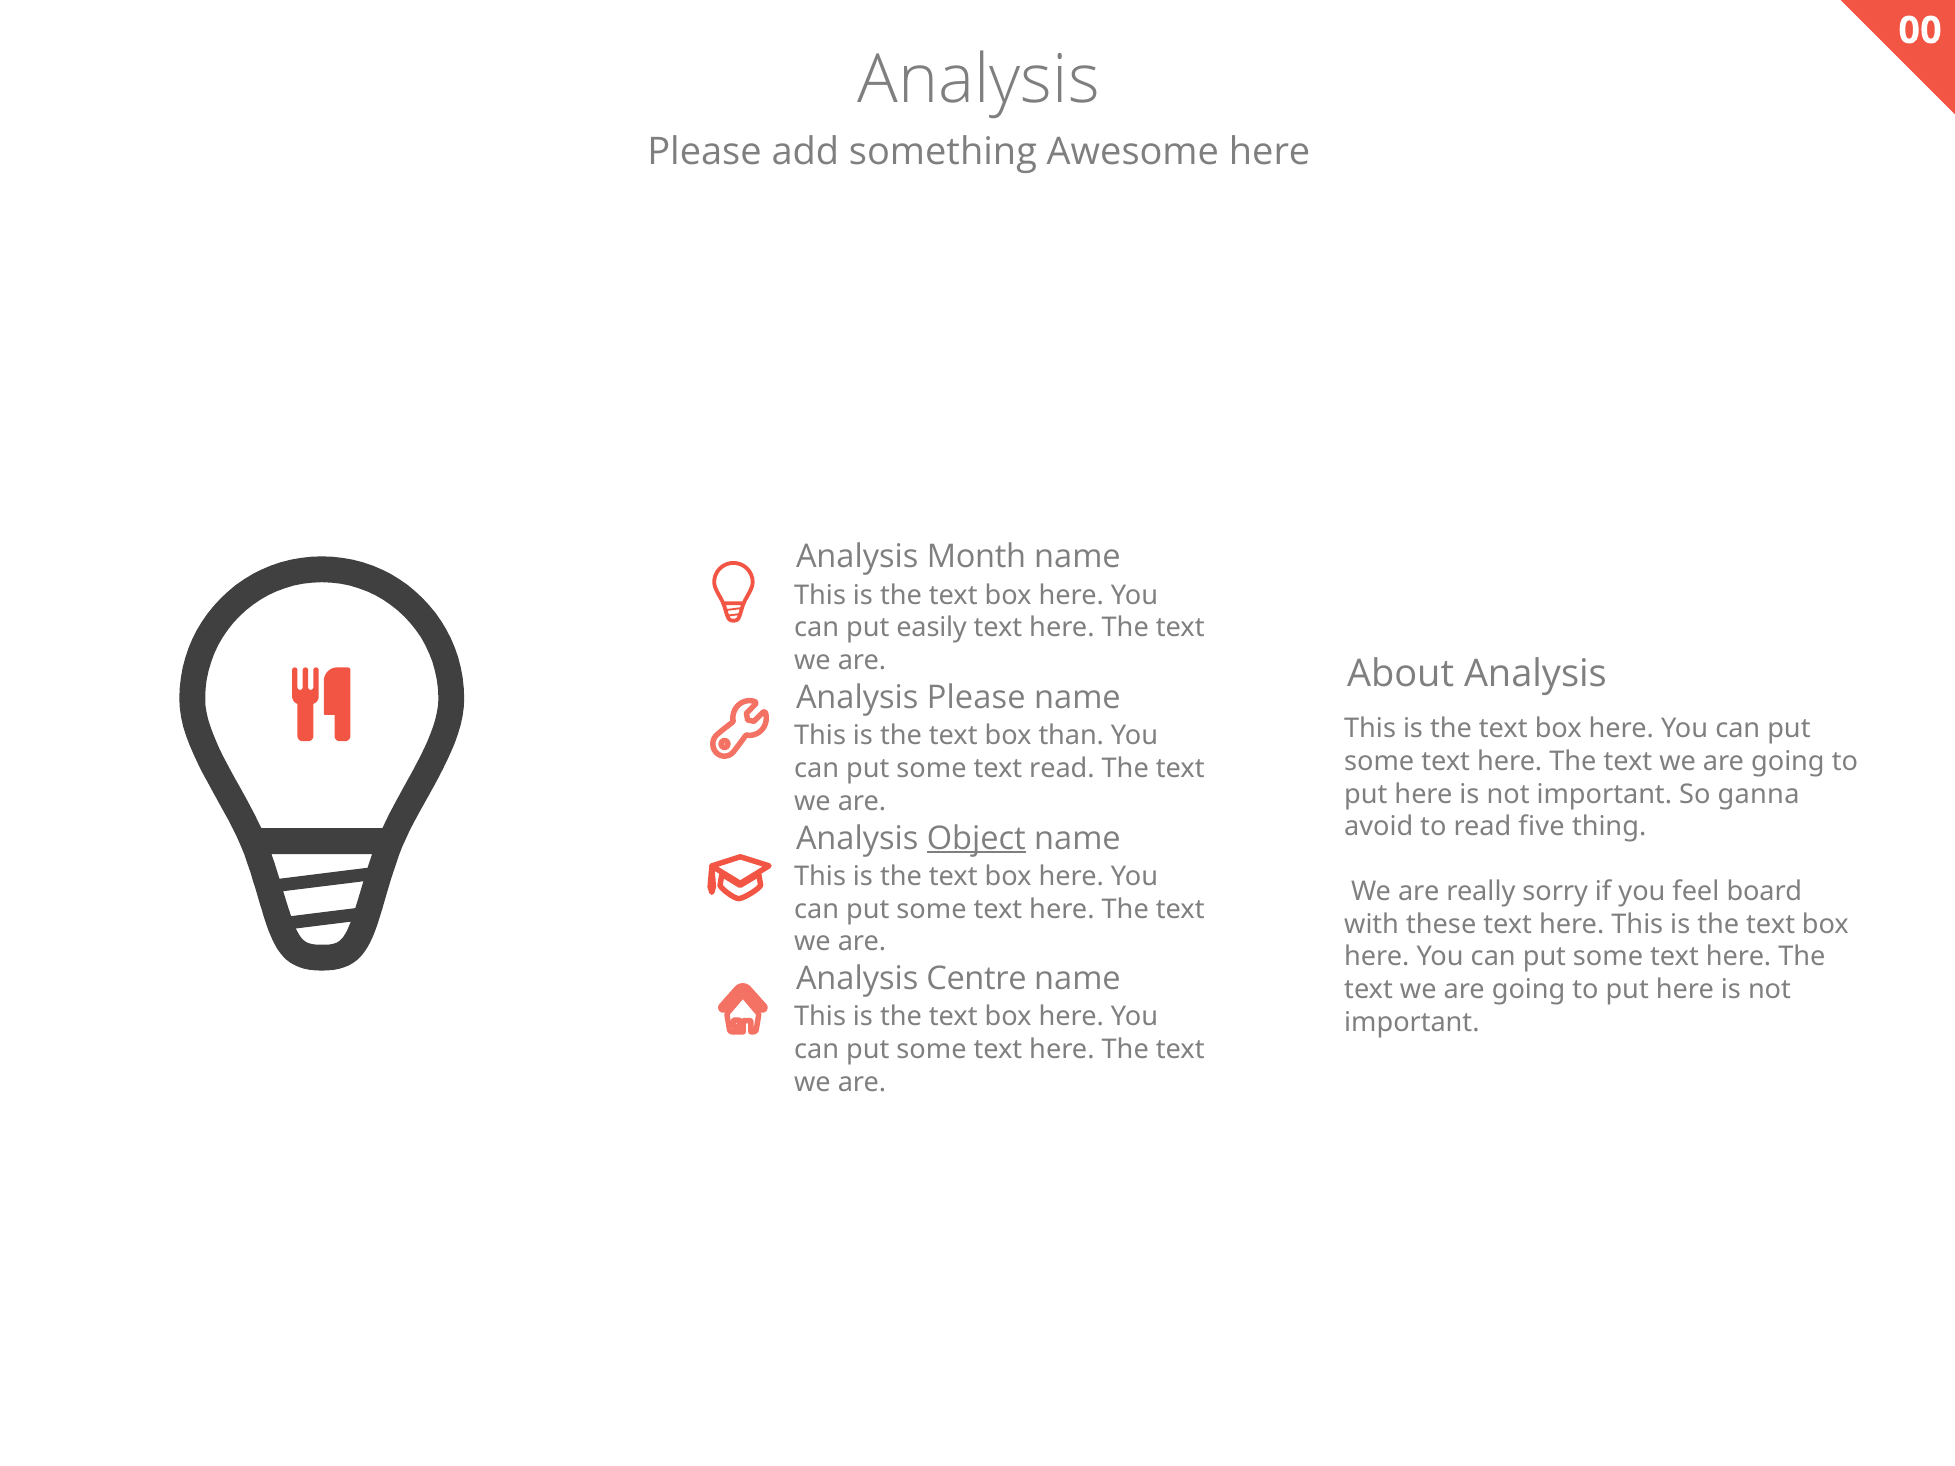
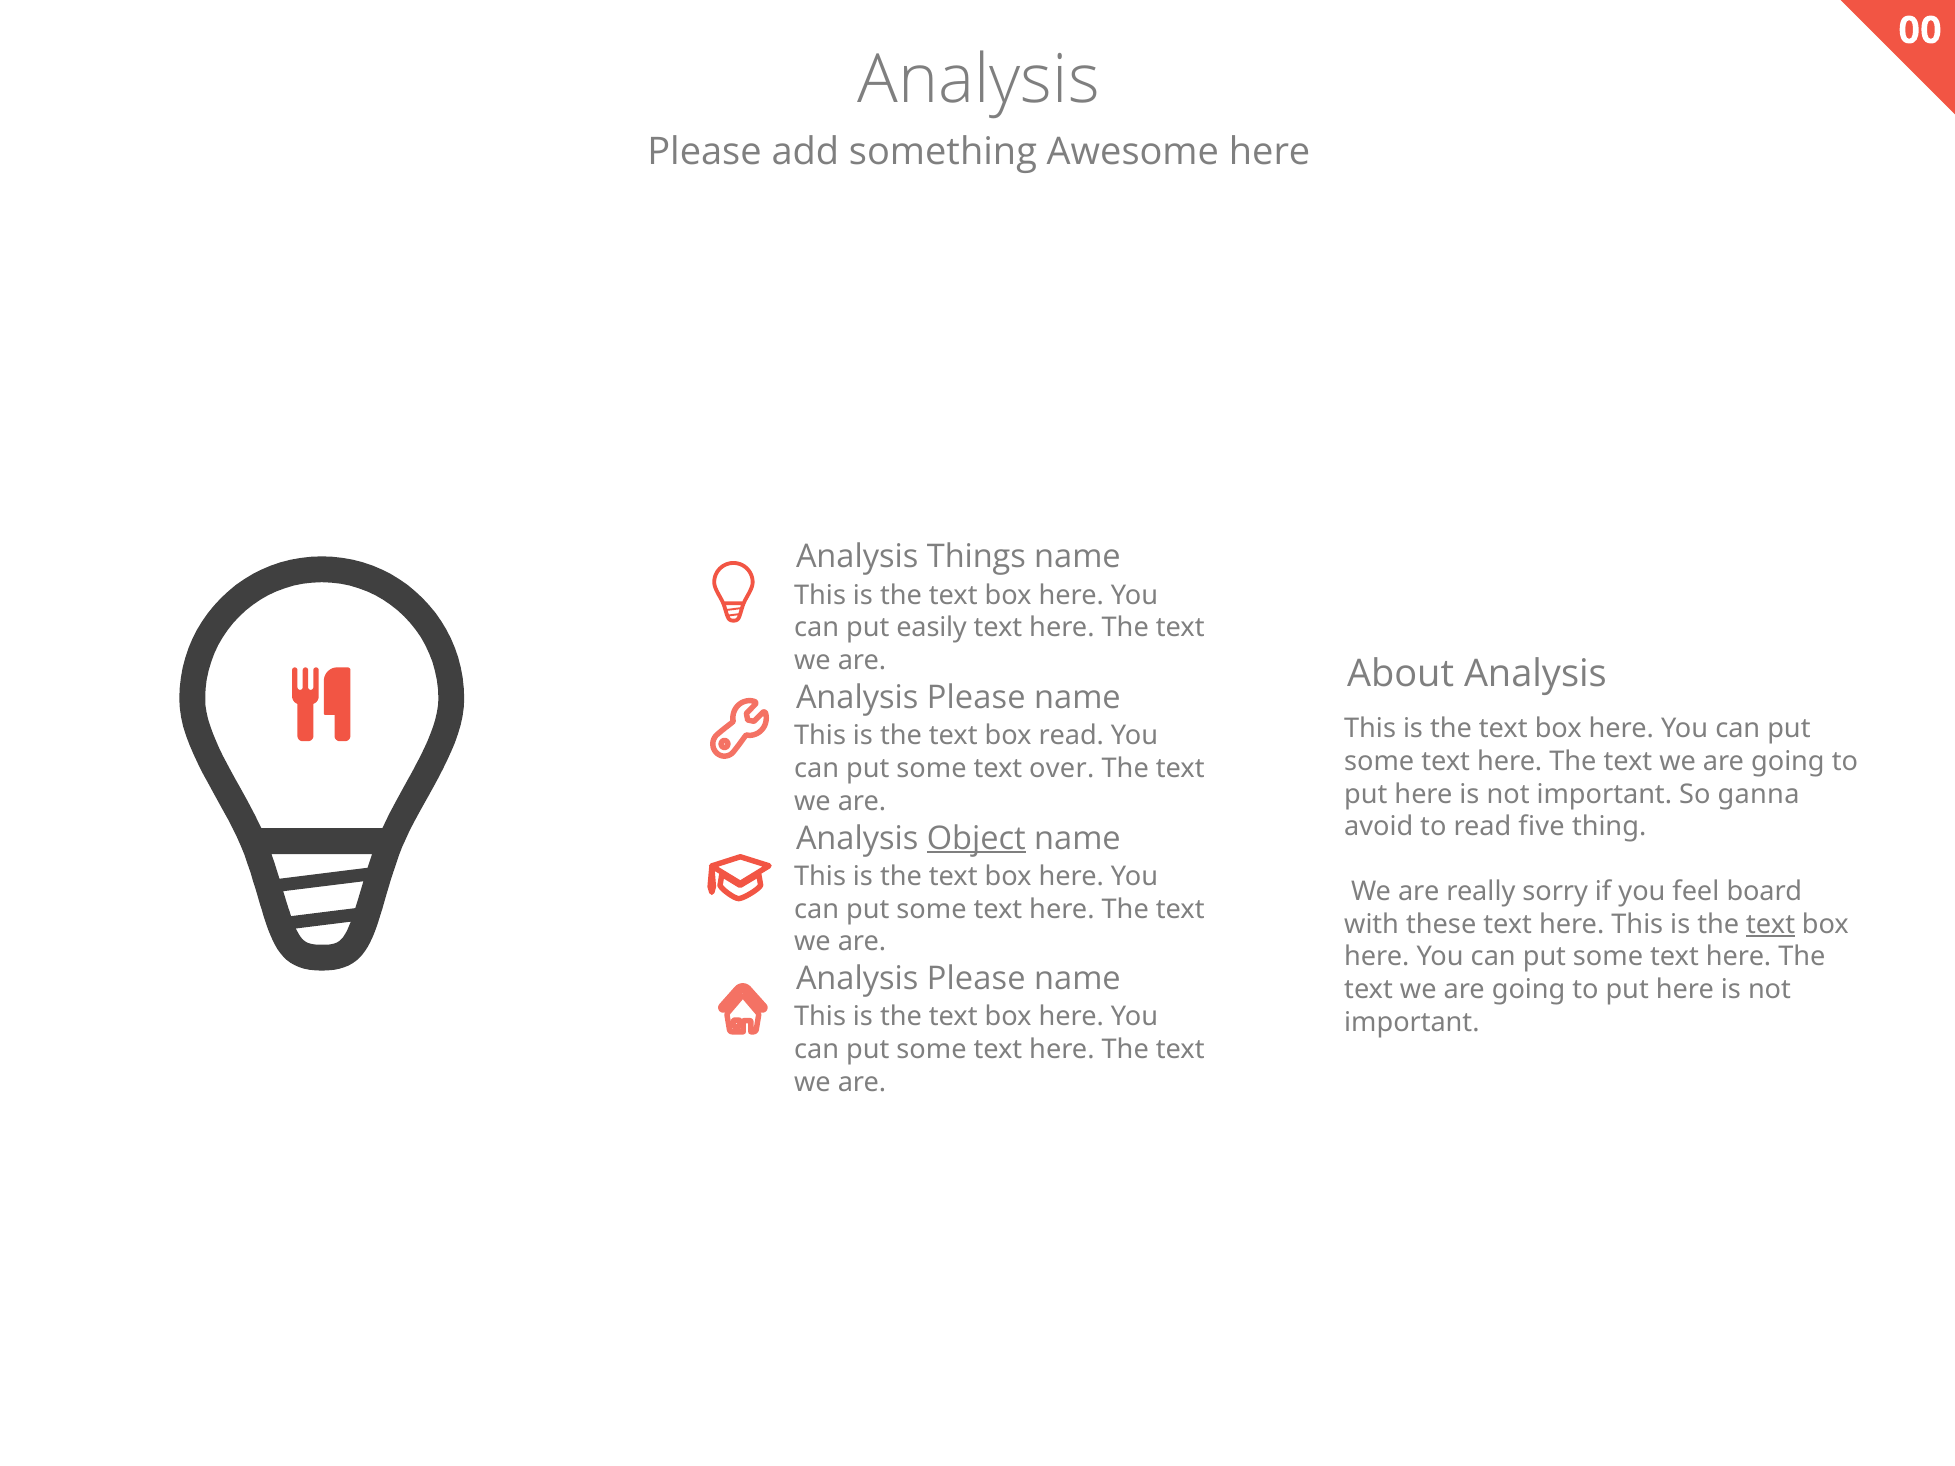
Month: Month -> Things (976, 557)
box than: than -> read (1071, 736)
text read: read -> over (1062, 769)
text underline: none -> present (1771, 925)
Centre: Centre -> Please (976, 979)
